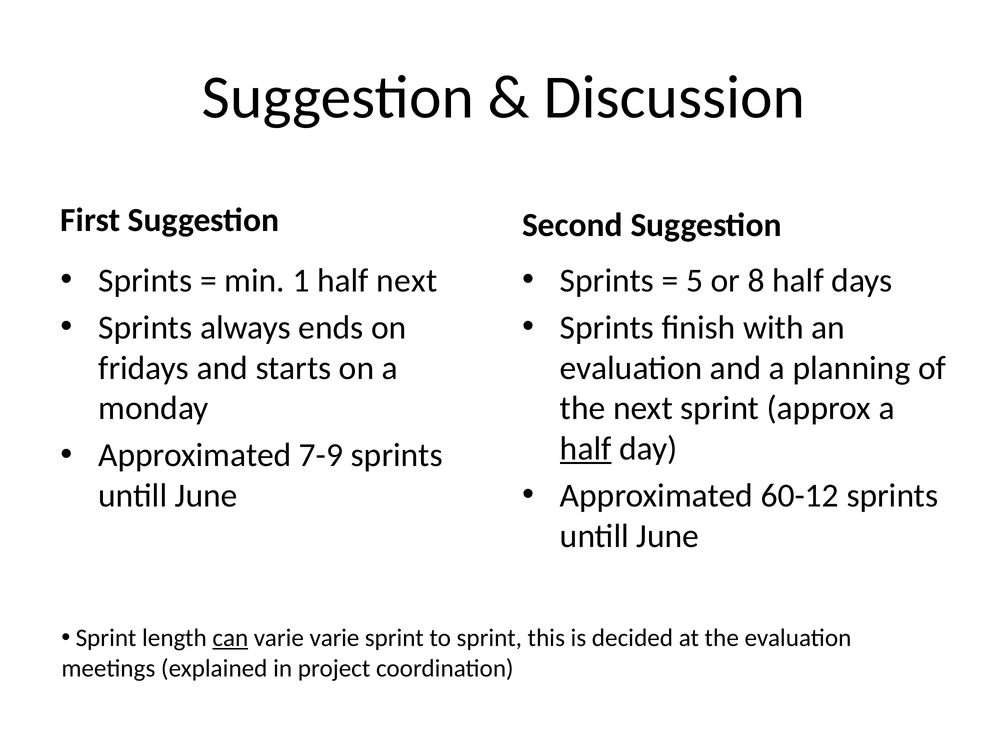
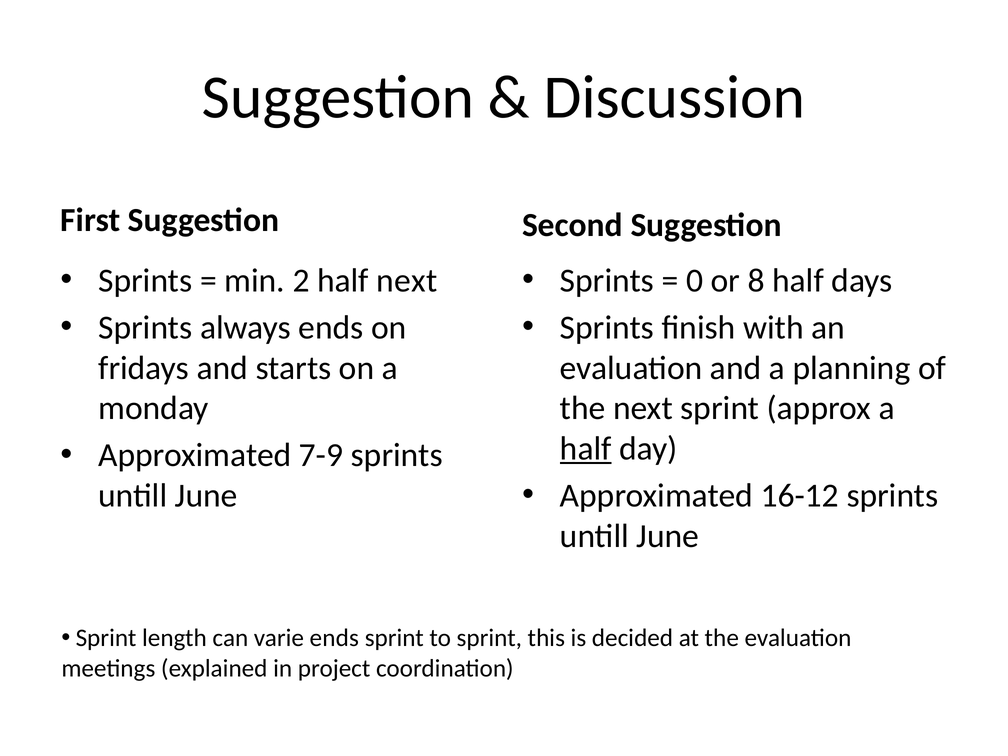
1: 1 -> 2 (301, 281)
5: 5 -> 0 (695, 281)
60-12: 60-12 -> 16-12 (800, 496)
can underline: present -> none (230, 638)
varie varie: varie -> ends (334, 638)
